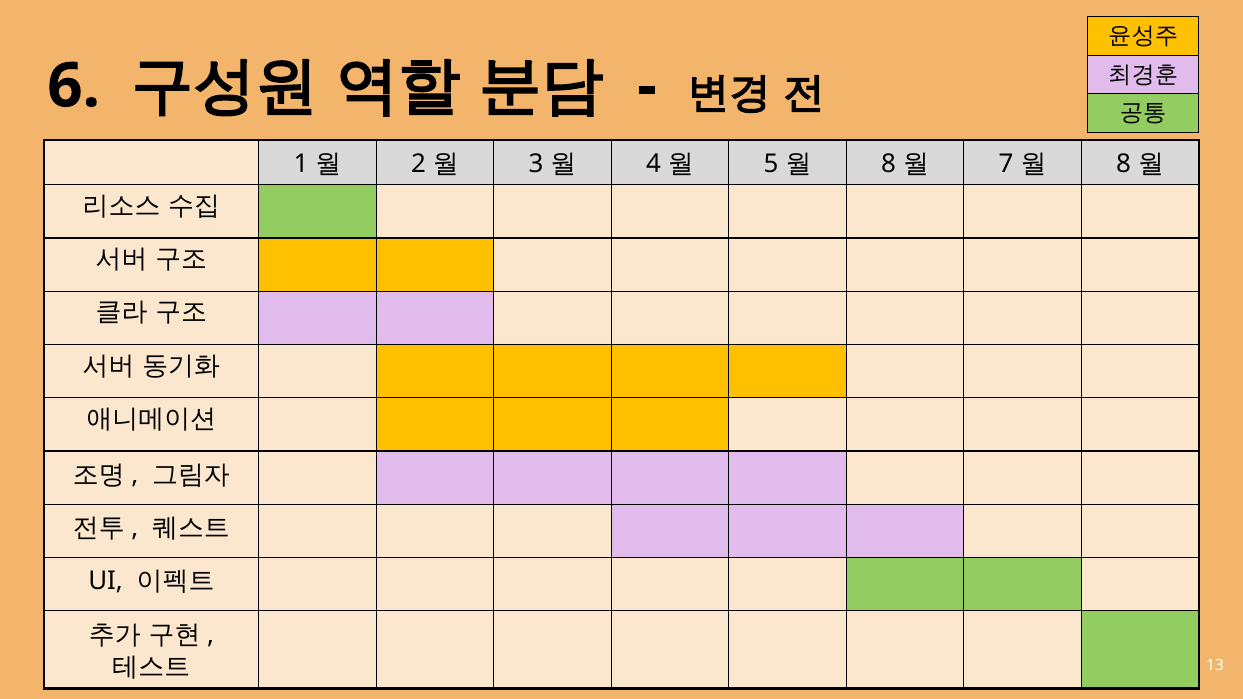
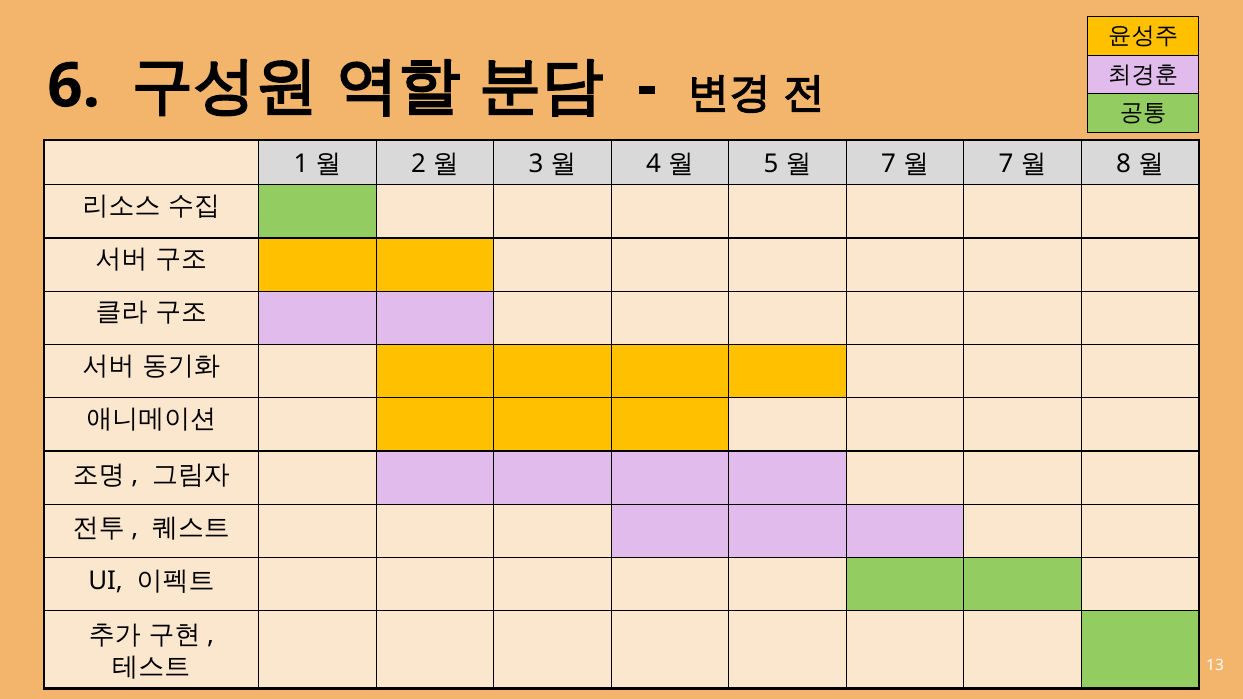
8: 8 -> 7 (889, 164)
